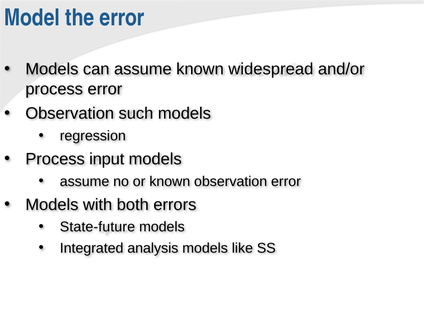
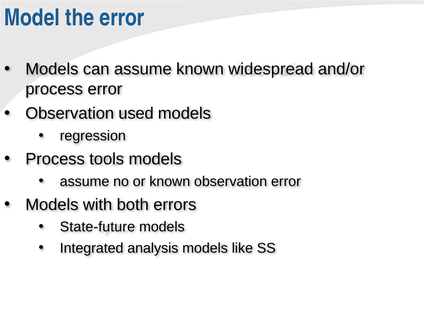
such: such -> used (136, 113)
input: input -> tools (107, 159)
